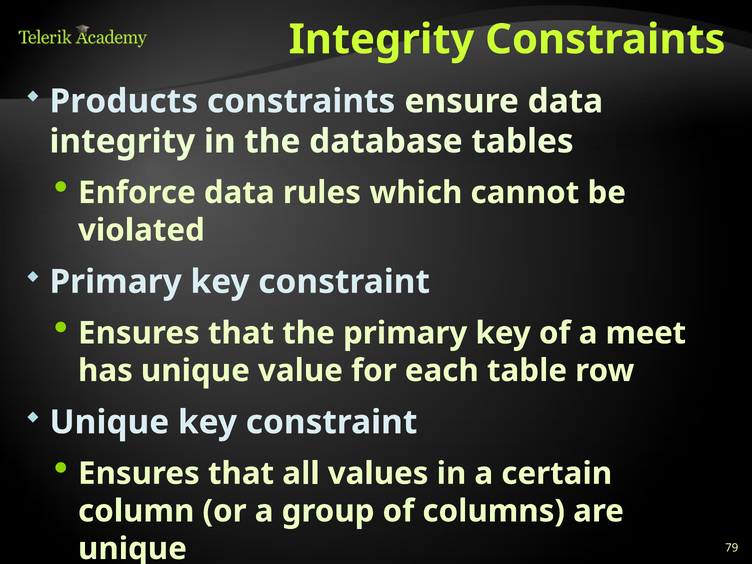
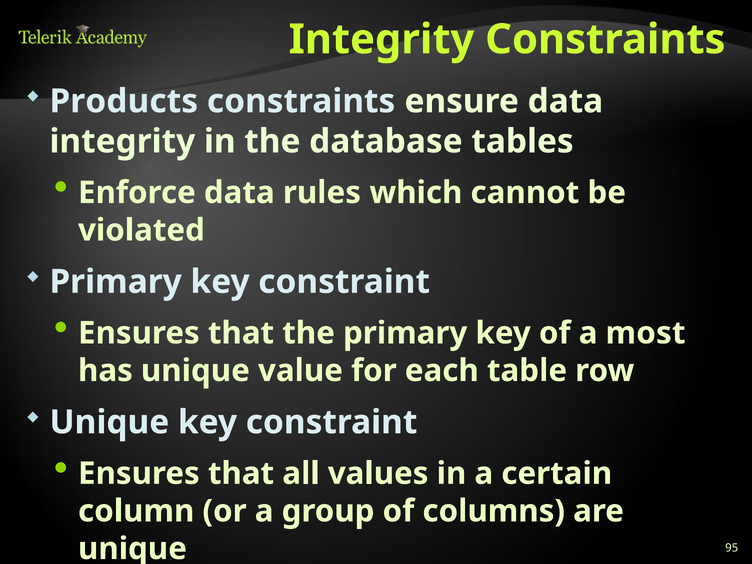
meet: meet -> most (646, 333)
79: 79 -> 95 (732, 548)
